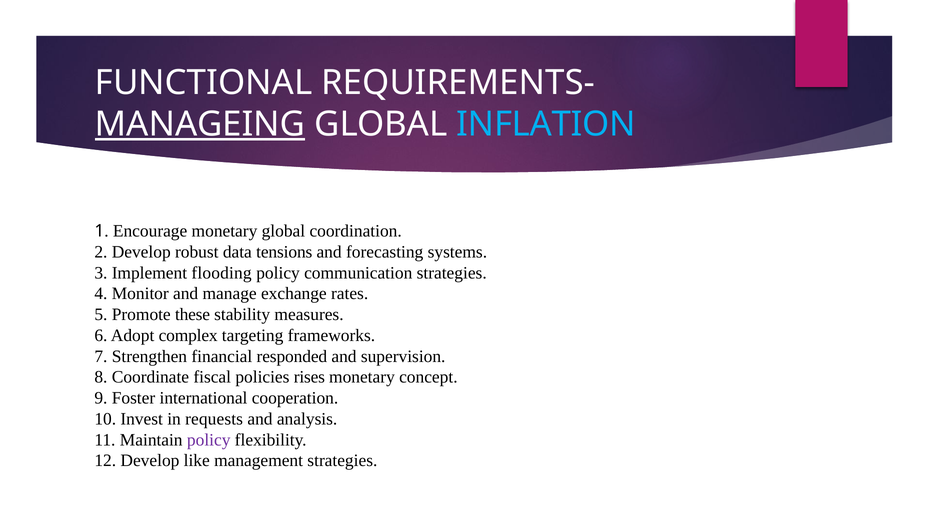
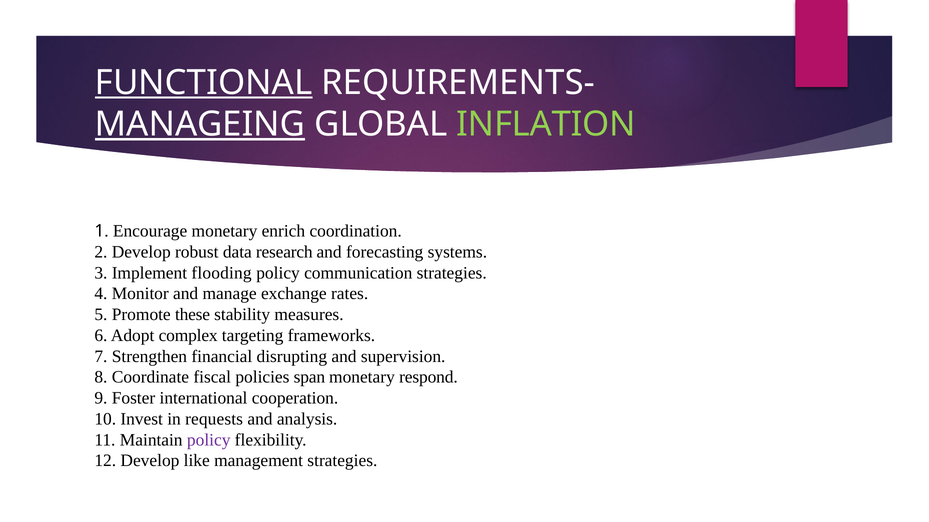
FUNCTIONAL underline: none -> present (204, 83)
INFLATION colour: light blue -> light green (546, 124)
monetary global: global -> enrich (283, 231)
tensions: tensions -> research (284, 252)
responded: responded -> disrupting (292, 357)
rises: rises -> span (309, 378)
concept: concept -> respond (428, 378)
